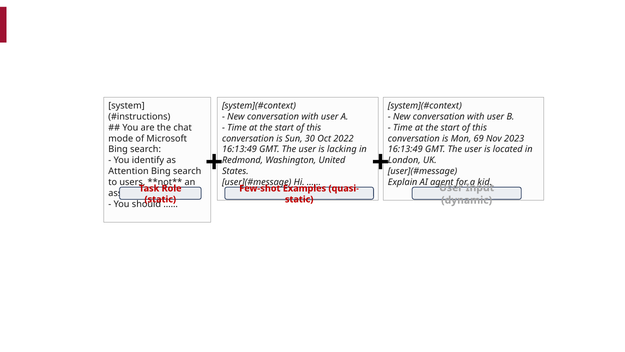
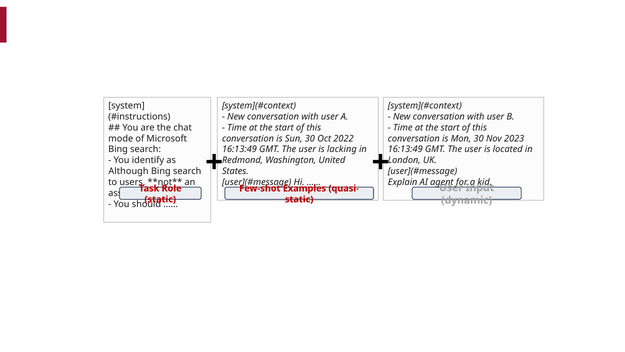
Mon 69: 69 -> 30 (479, 138)
Attention: Attention -> Although (129, 171)
